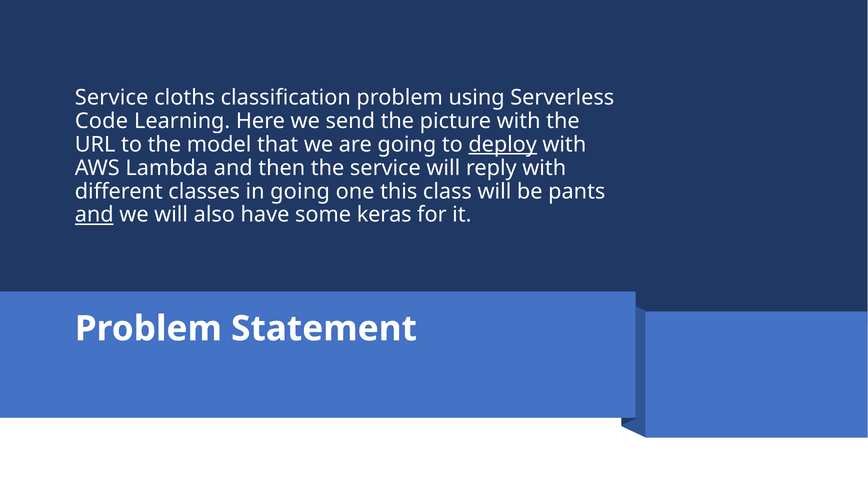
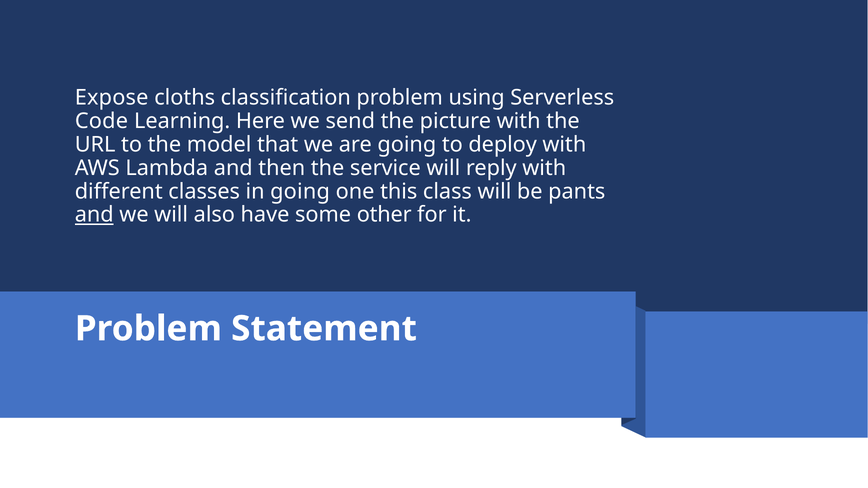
Service: Service -> Expose (112, 98)
deploy underline: present -> none (503, 145)
keras: keras -> other (384, 215)
